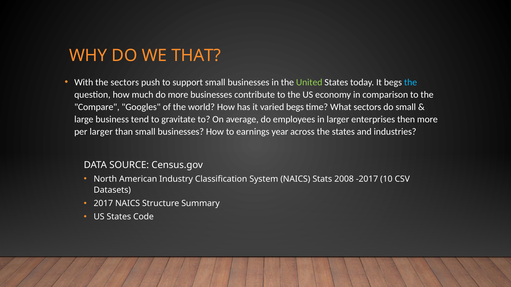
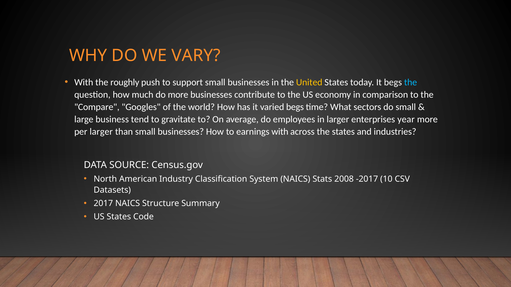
THAT: THAT -> VARY (196, 56)
the sectors: sectors -> roughly (125, 82)
United colour: light green -> yellow (309, 82)
then: then -> year (406, 120)
earnings year: year -> with (280, 132)
